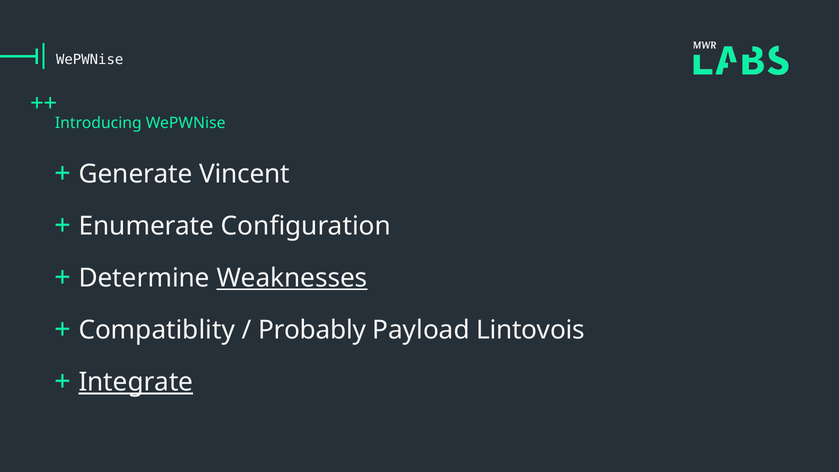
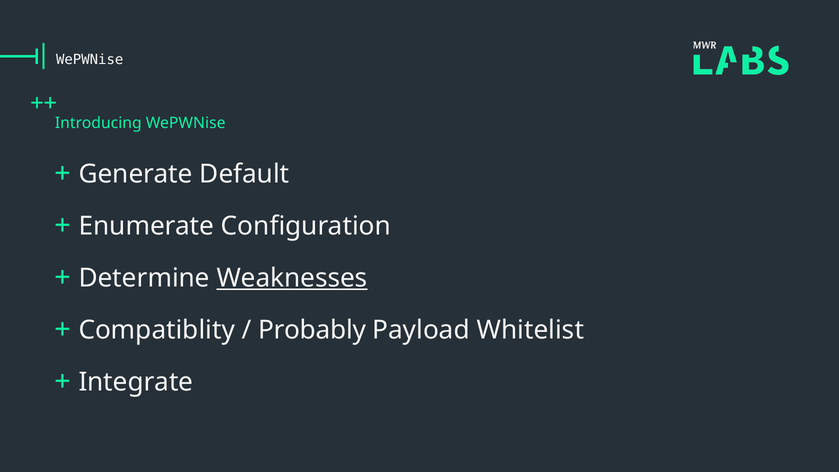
Vincent: Vincent -> Default (244, 174)
Lintovois: Lintovois -> Whitelist (530, 330)
Integrate underline: present -> none (136, 382)
